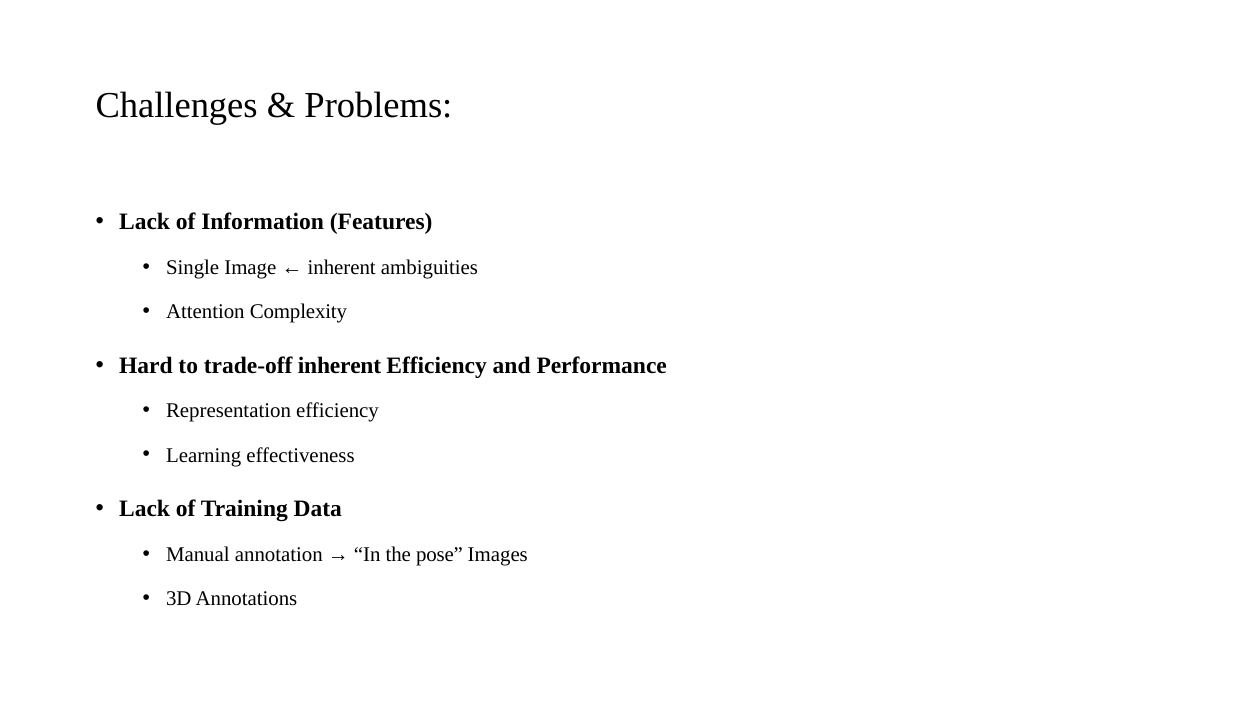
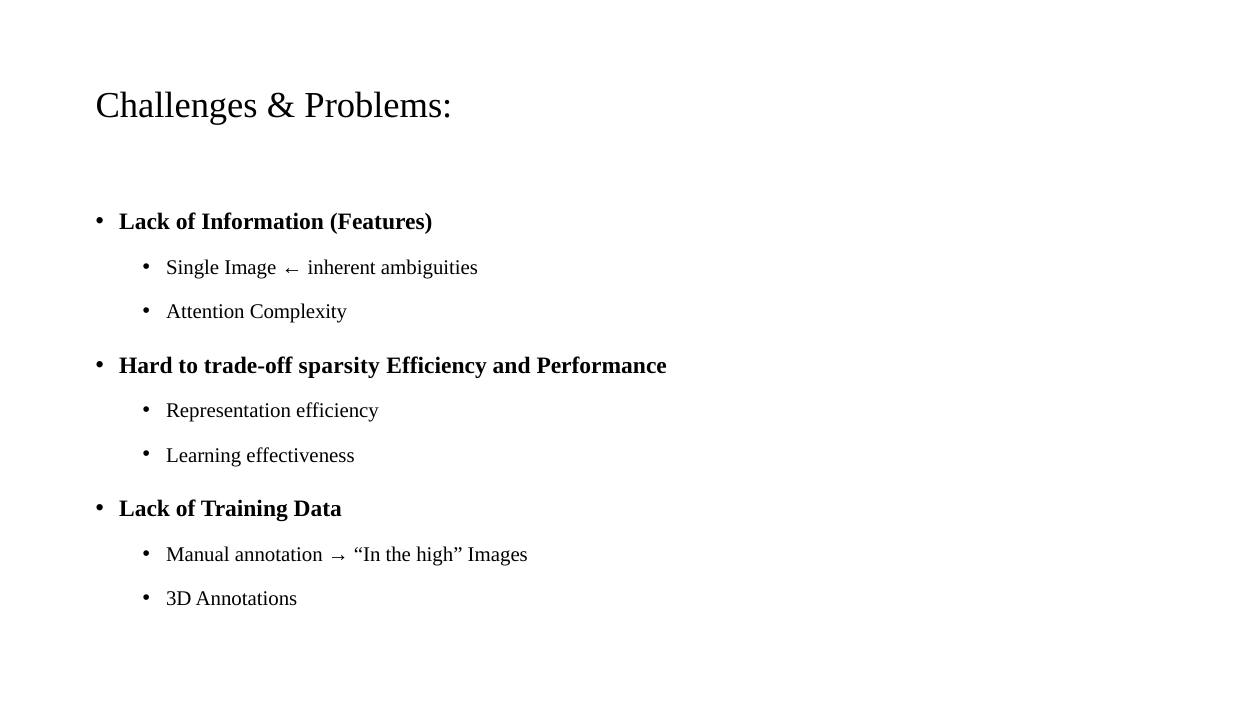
trade-off inherent: inherent -> sparsity (339, 366)
pose: pose -> high (439, 555)
